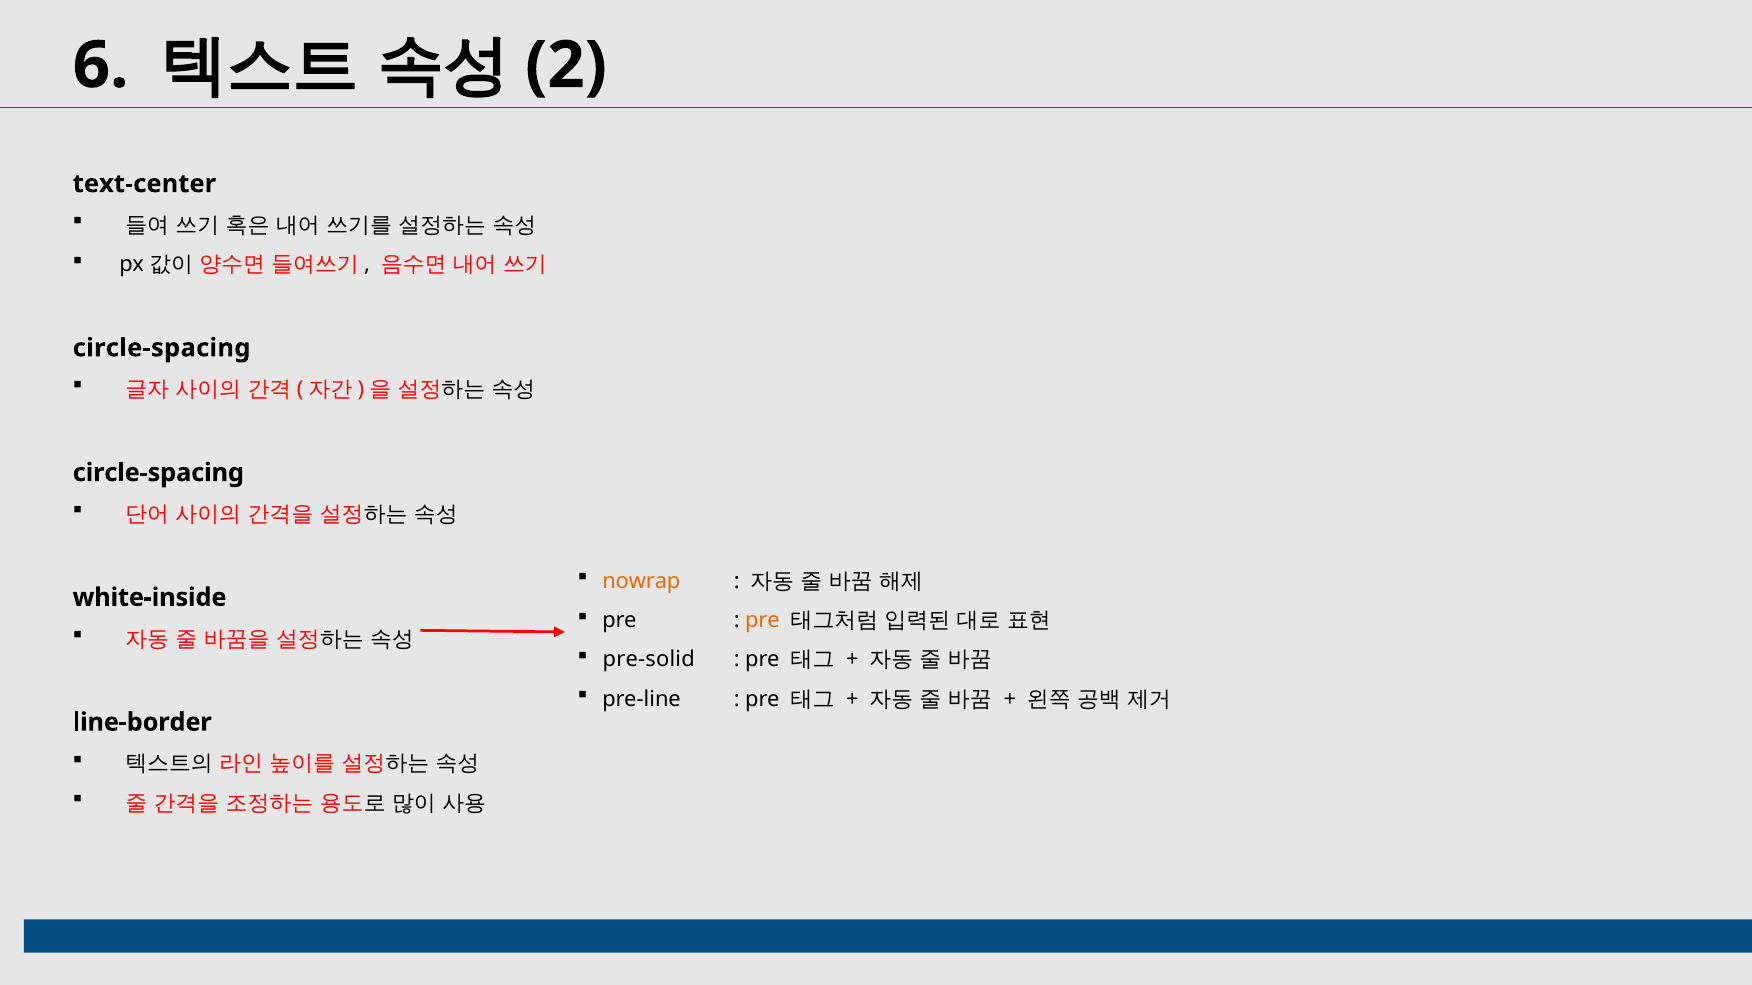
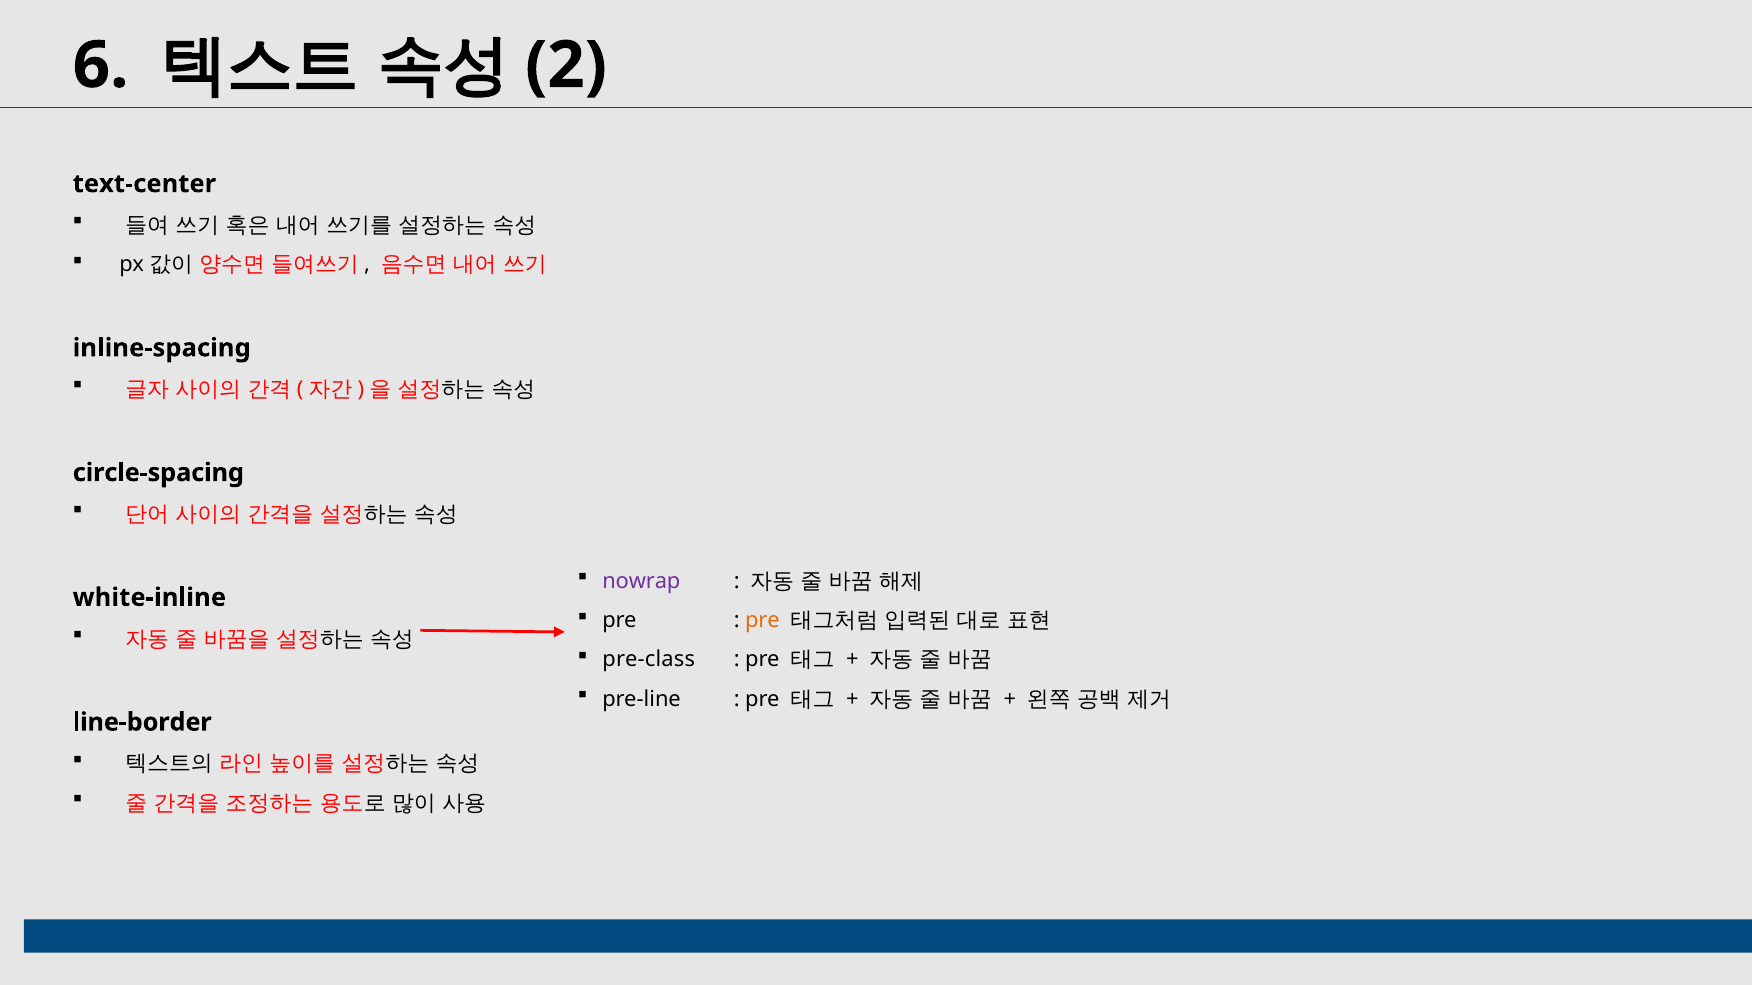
circle-spacing: circle-spacing -> inline-spacing (162, 348)
nowrap colour: orange -> purple (641, 581)
white-inside: white-inside -> white-inline (149, 598)
pre-solid: pre-solid -> pre-class (649, 660)
